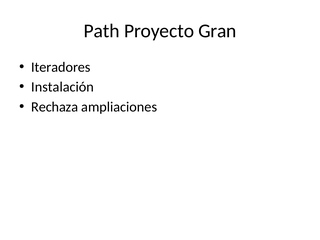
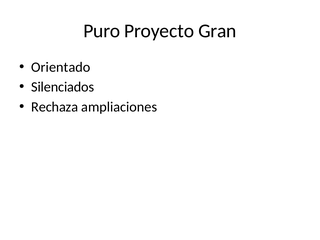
Path: Path -> Puro (102, 31)
Iteradores: Iteradores -> Orientado (61, 67)
Instalación: Instalación -> Silenciados (63, 87)
